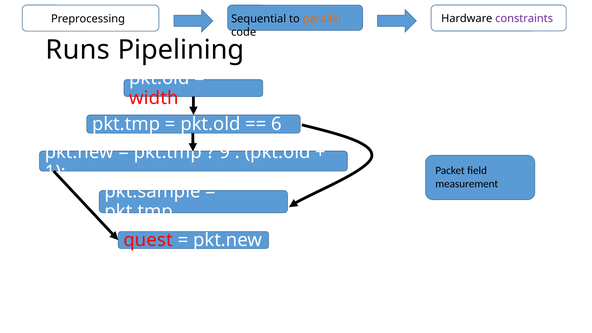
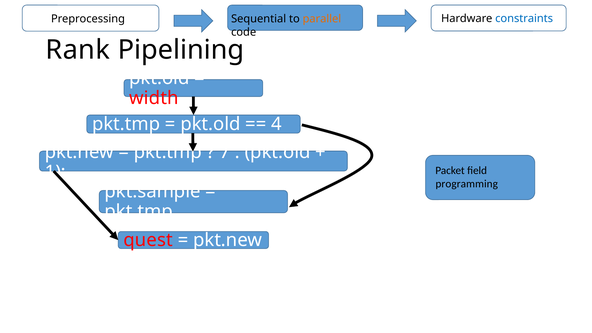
constraints colour: purple -> blue (524, 18)
Runs: Runs -> Rank (78, 50)
6: 6 -> 4 (277, 124)
9: 9 -> 7 (225, 152)
measurement: measurement -> programming (467, 184)
